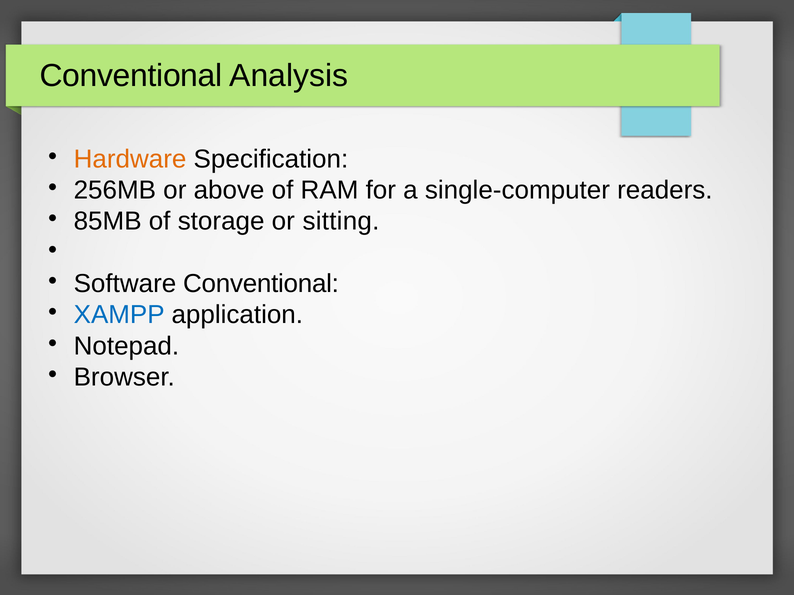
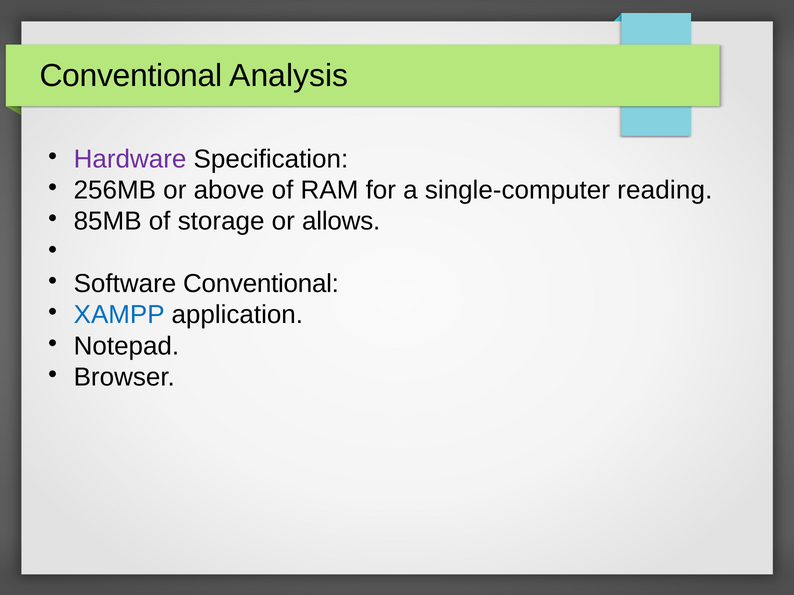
Hardware colour: orange -> purple (130, 159)
readers: readers -> reading (665, 190)
sitting: sitting -> allows (341, 222)
